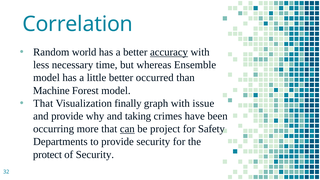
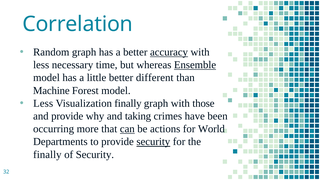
Random world: world -> graph (84, 52)
Ensemble underline: none -> present (195, 65)
occurred: occurred -> different (155, 78)
That: That -> Less (43, 103)
issue: issue -> those (203, 103)
project: project -> actions (165, 129)
Safety: Safety -> World (211, 129)
security underline: none -> present (153, 142)
protect: protect -> finally (47, 155)
